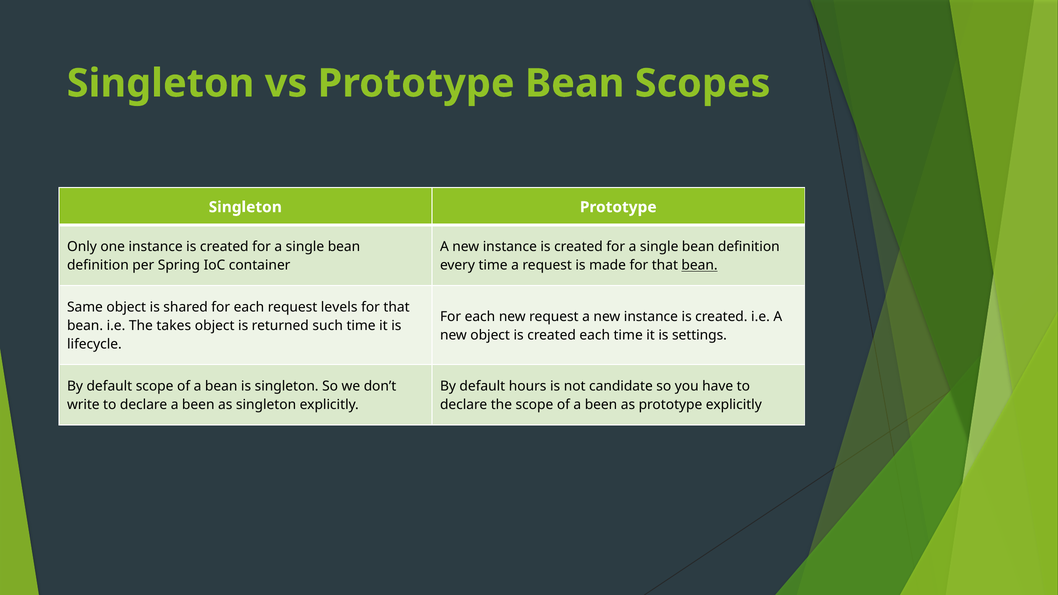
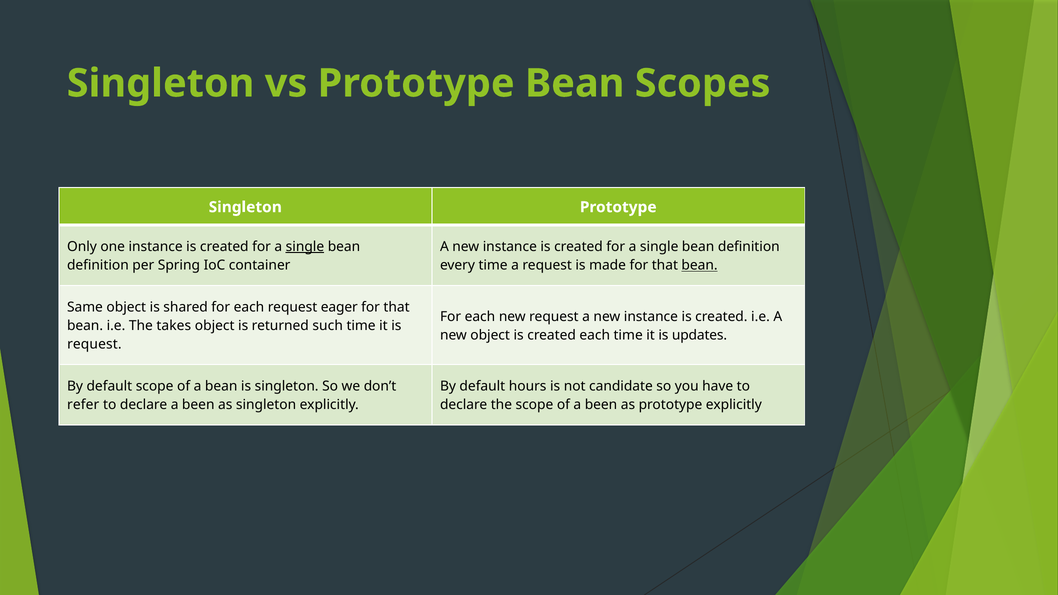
single underline: none -> present (305, 247)
levels: levels -> eager (339, 307)
settings: settings -> updates (700, 335)
lifecycle: lifecycle -> request (94, 344)
write: write -> refer (83, 405)
